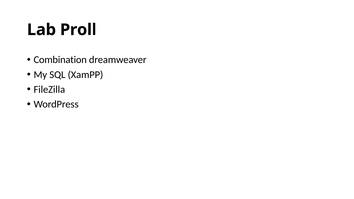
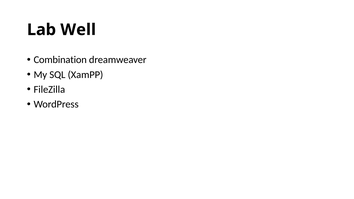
Proll: Proll -> Well (78, 30)
